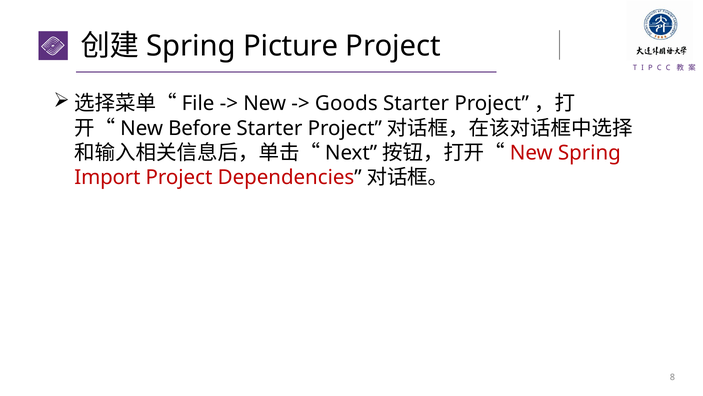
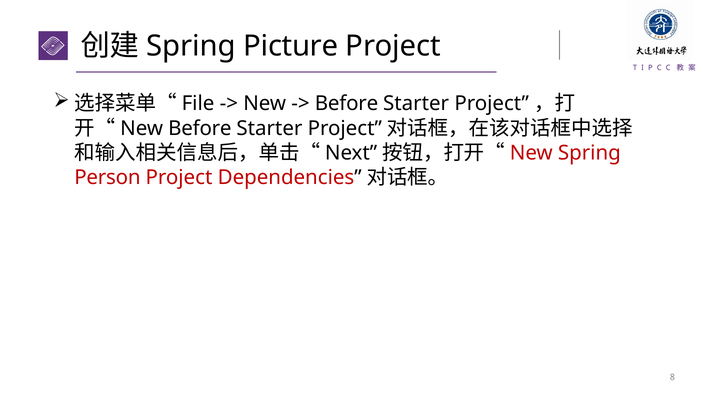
Goods: Goods -> Before (347, 103)
Import: Import -> Person (107, 177)
